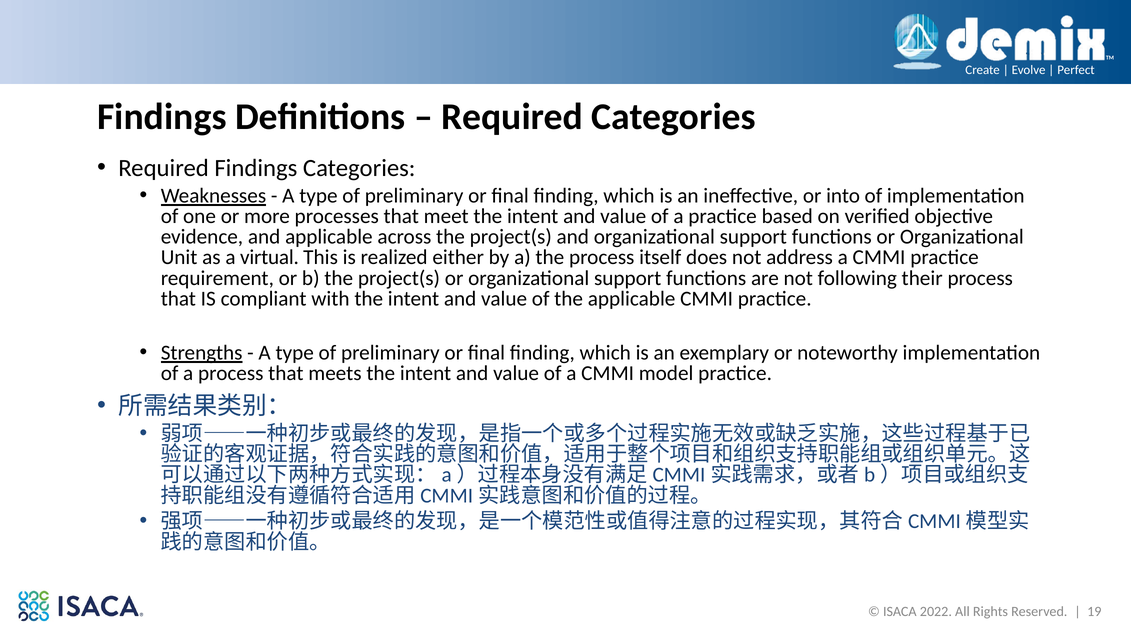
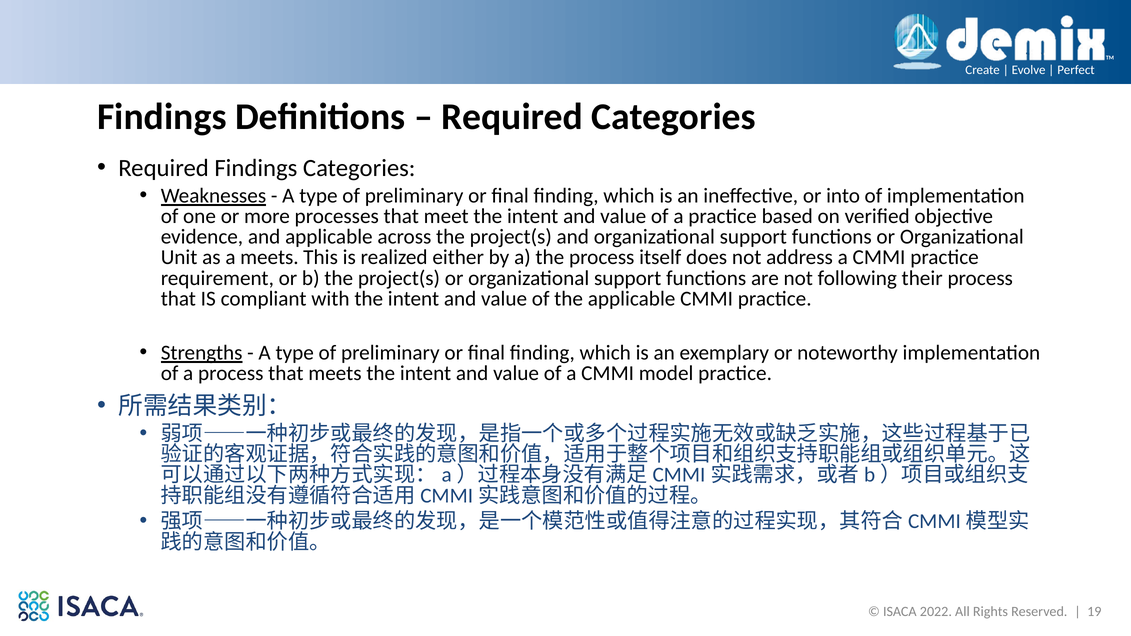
a virtual: virtual -> meets (269, 258)
